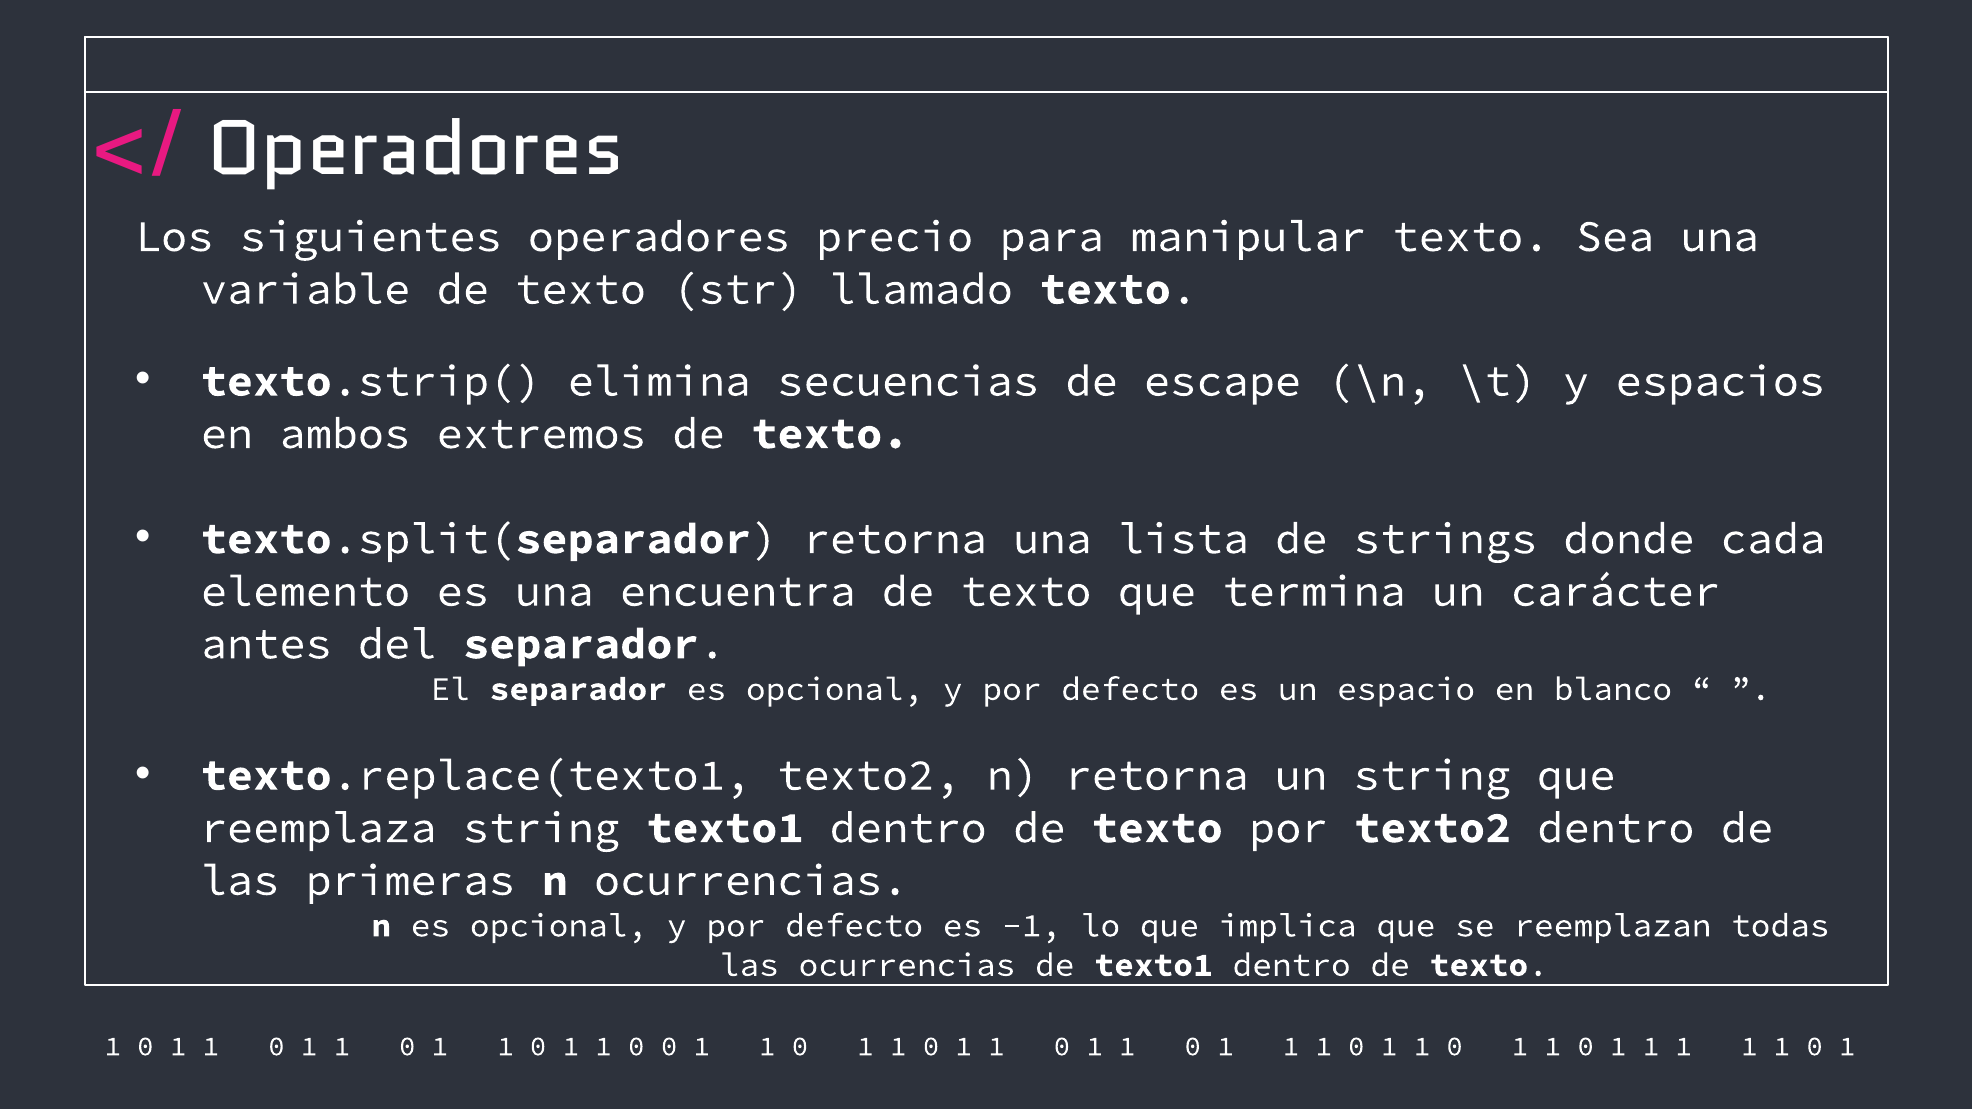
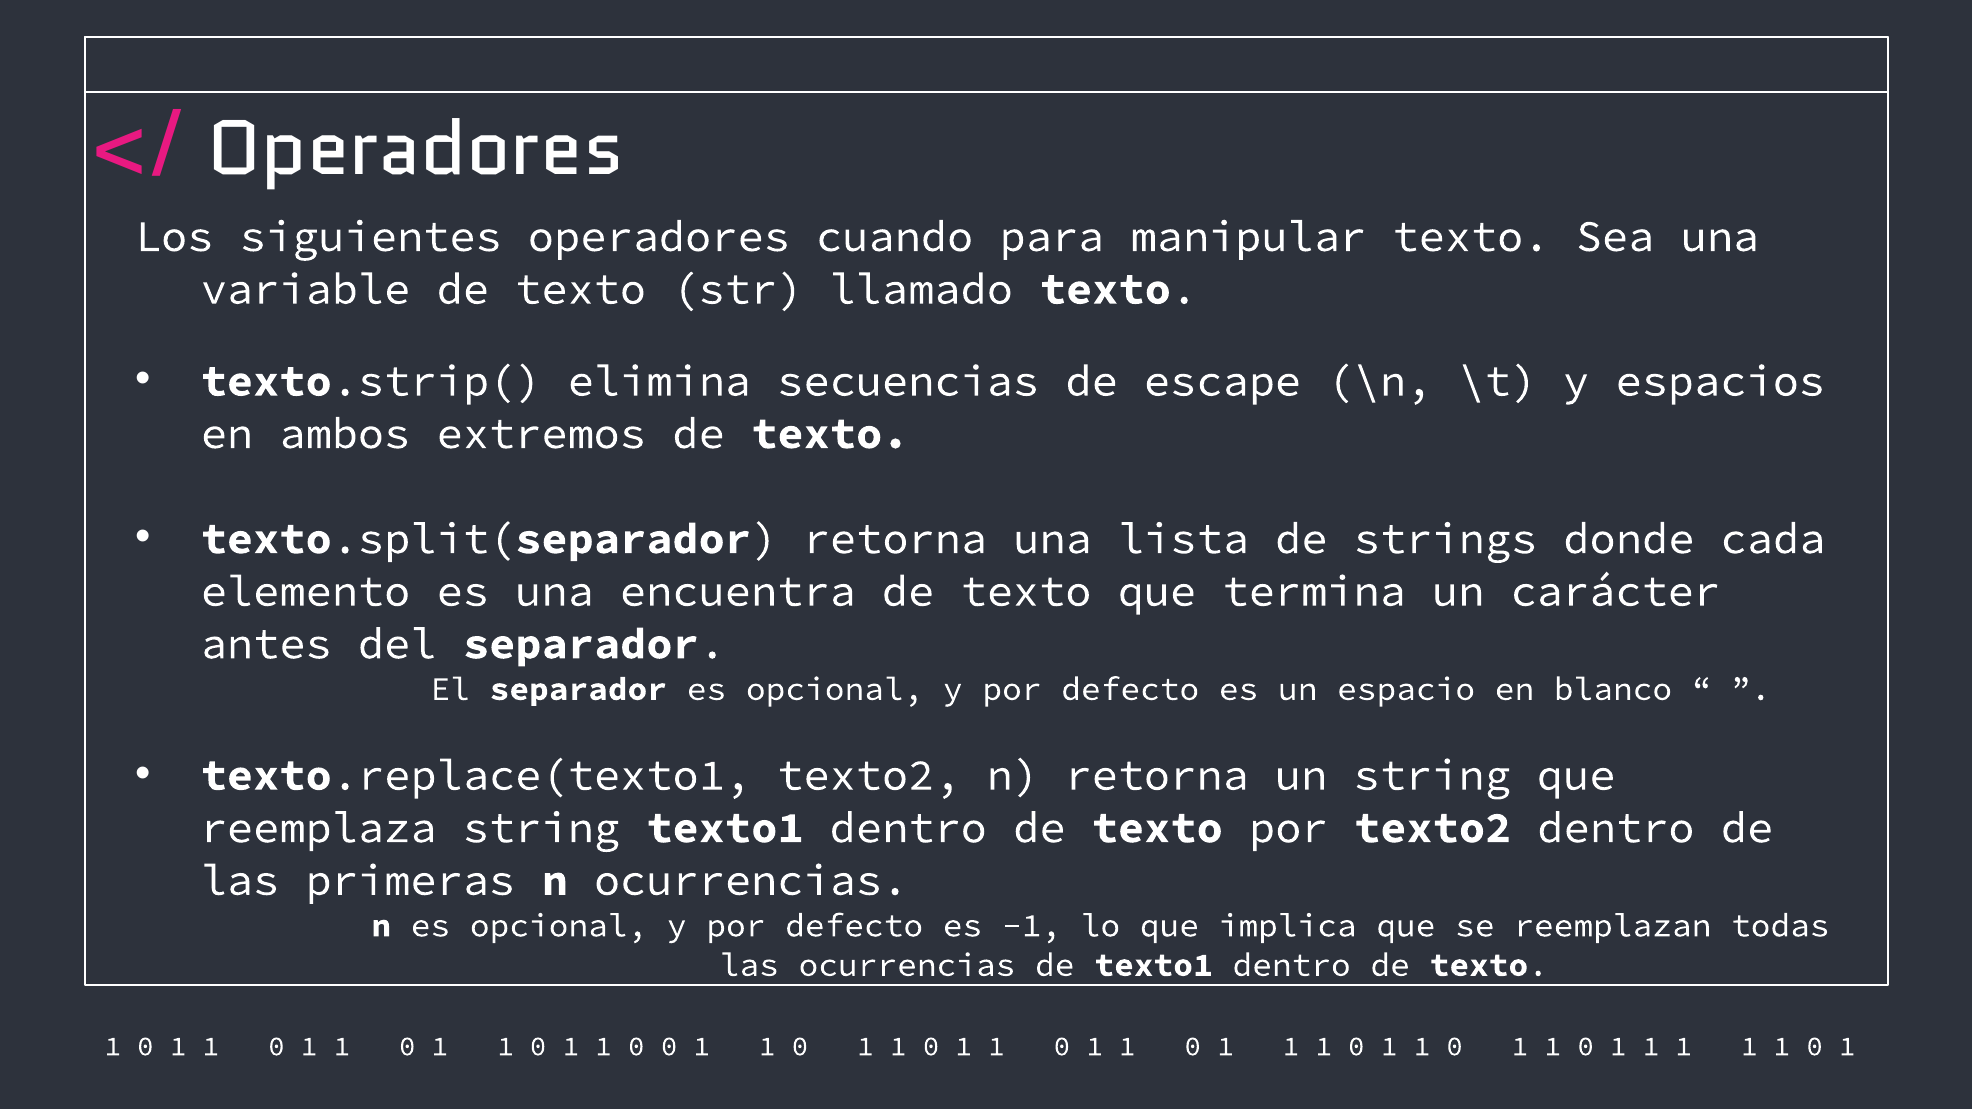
precio: precio -> cuando (895, 237)
